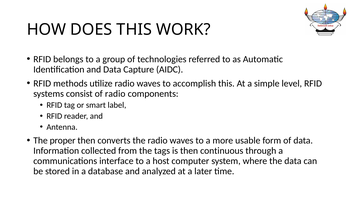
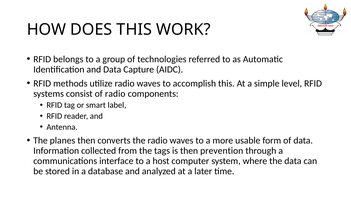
proper: proper -> planes (63, 140)
continuous: continuous -> prevention (222, 150)
